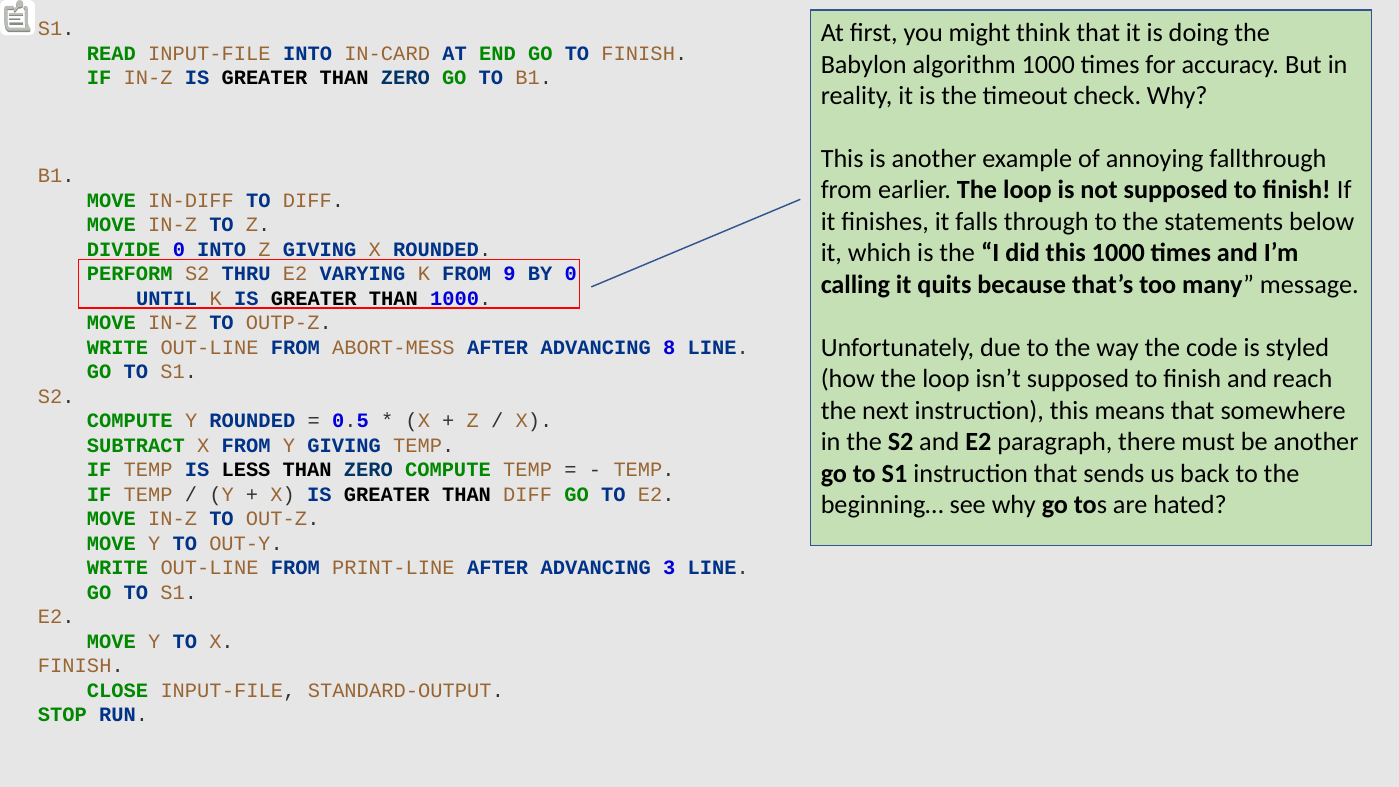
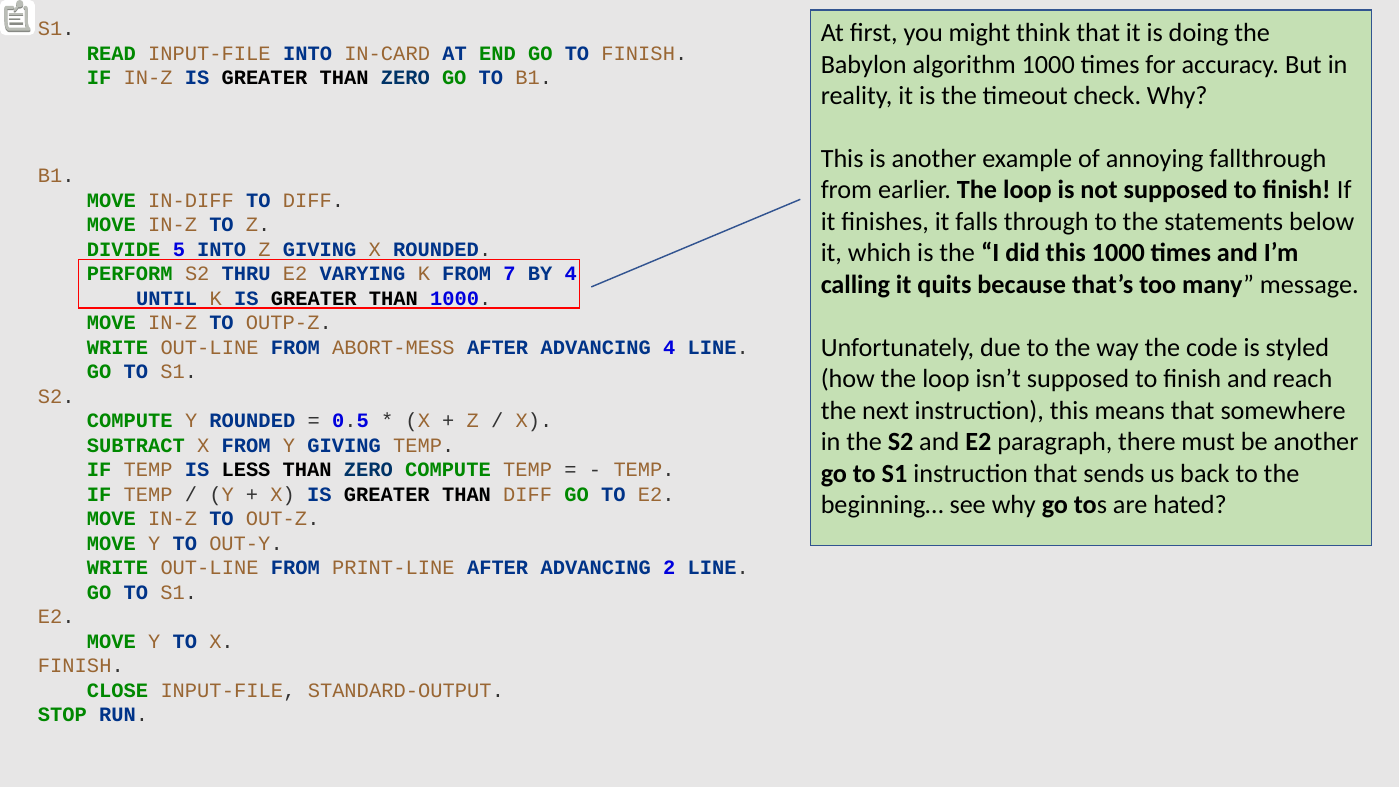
DIVIDE 0: 0 -> 5 (179, 249)
9: 9 -> 7 (510, 274)
BY 0: 0 -> 4 (571, 274)
ADVANCING 8: 8 -> 4 (669, 347)
3: 3 -> 2 (669, 568)
